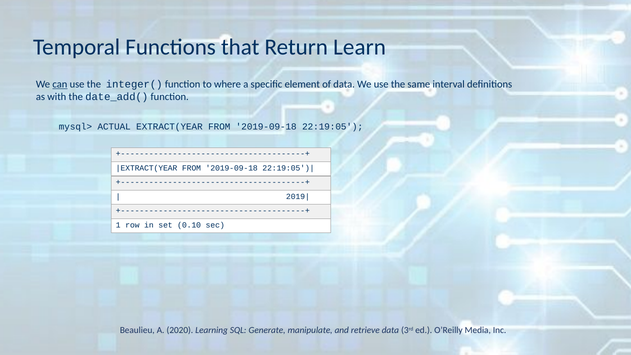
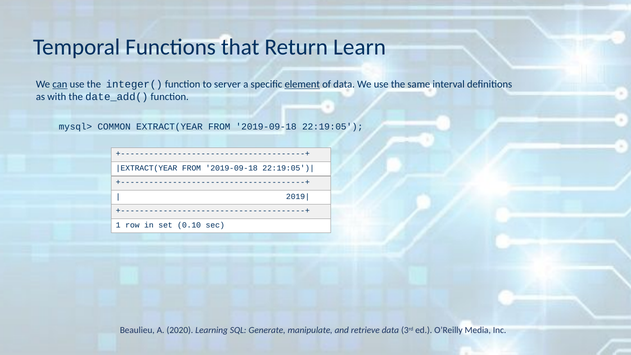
where: where -> server (227, 84)
element underline: none -> present (302, 84)
ACTUAL: ACTUAL -> COMMON (114, 127)
